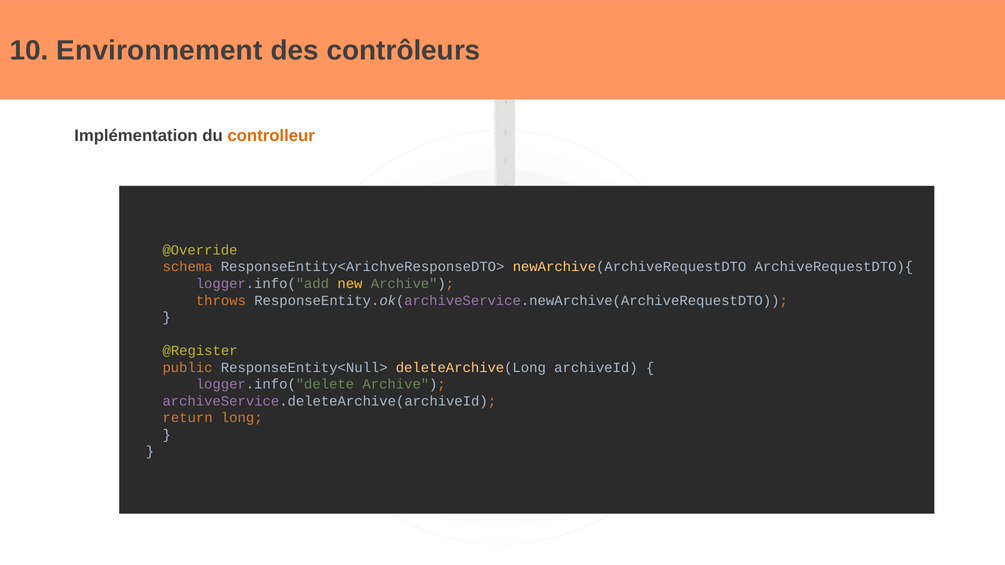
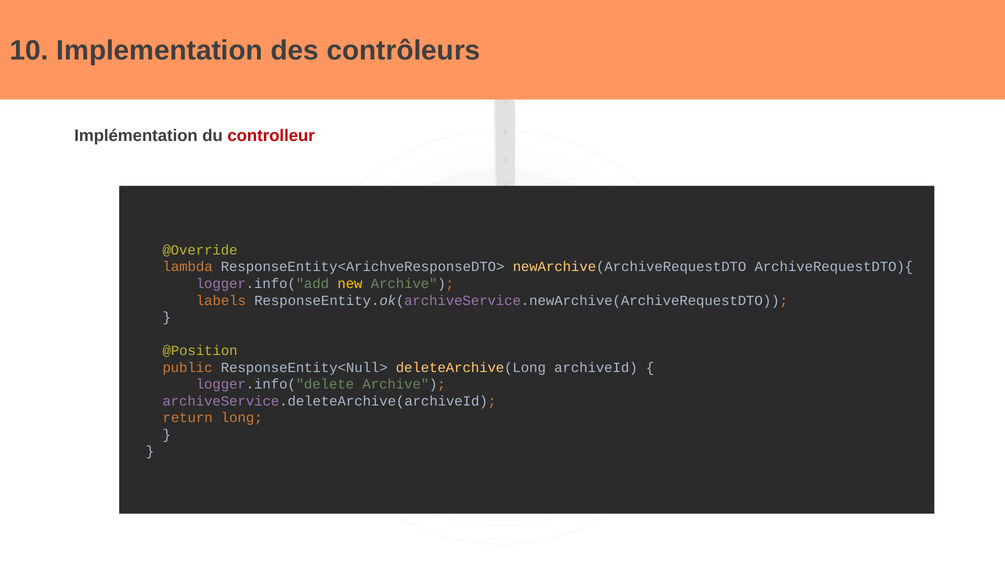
Environnement: Environnement -> Implementation (160, 51)
controlleur colour: orange -> red (271, 136)
schema: schema -> lambda (188, 267)
throws: throws -> labels (221, 301)
@Register: @Register -> @Position (200, 351)
